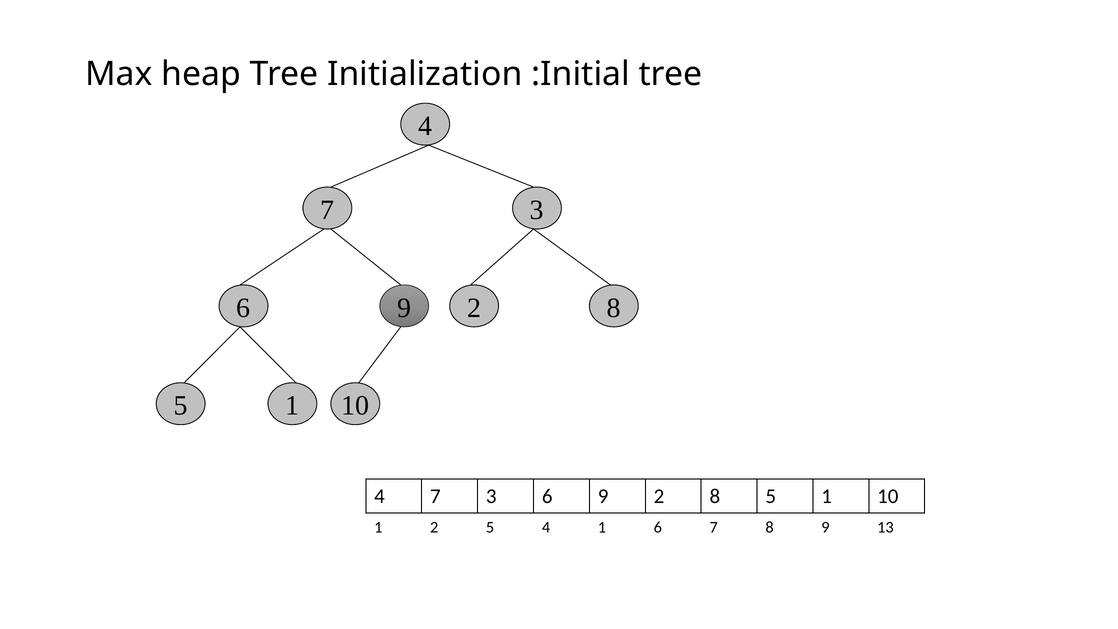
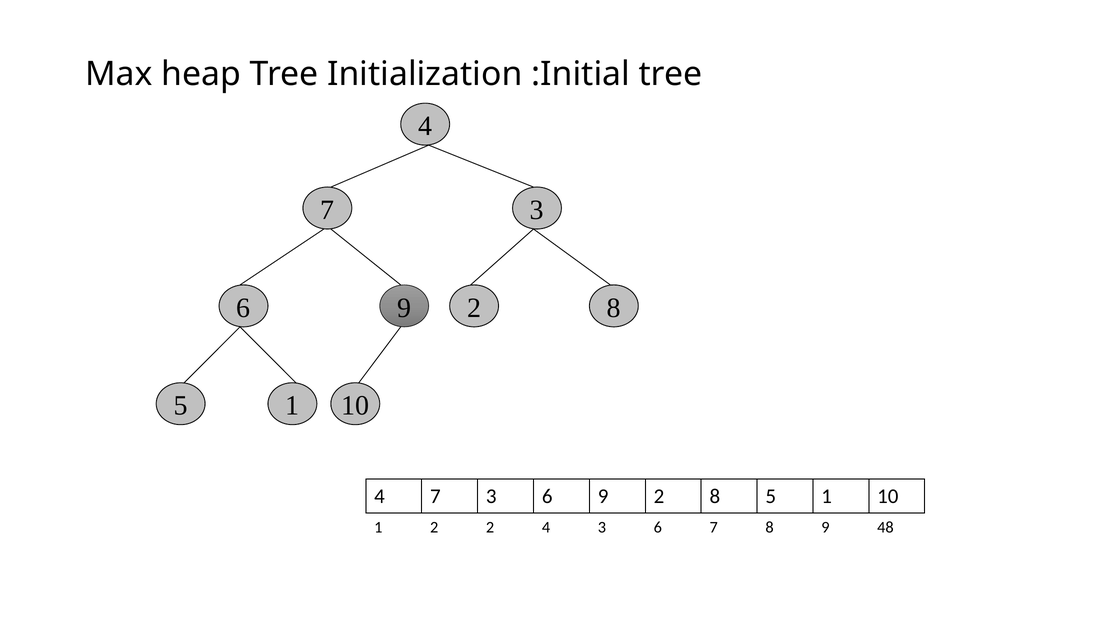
2 5: 5 -> 2 (490, 527)
4 1: 1 -> 3 (602, 527)
13: 13 -> 48 (885, 527)
